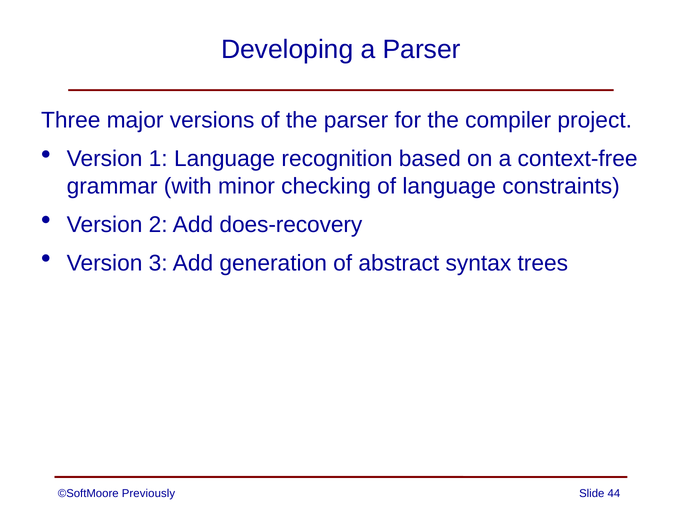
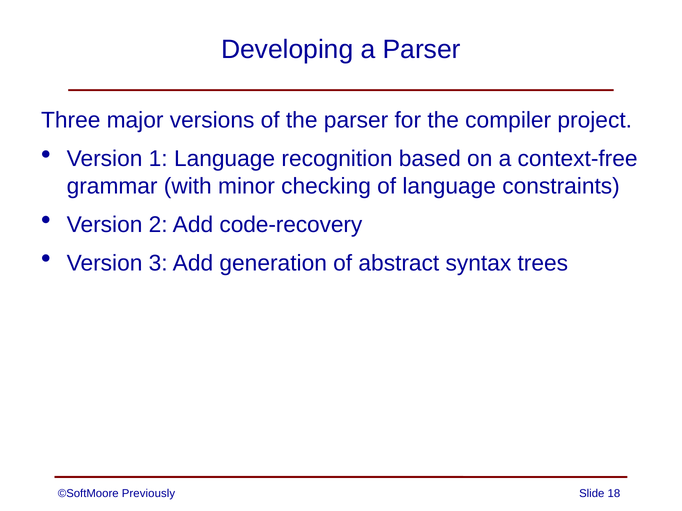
does-recovery: does-recovery -> code-recovery (291, 225)
44: 44 -> 18 (614, 494)
